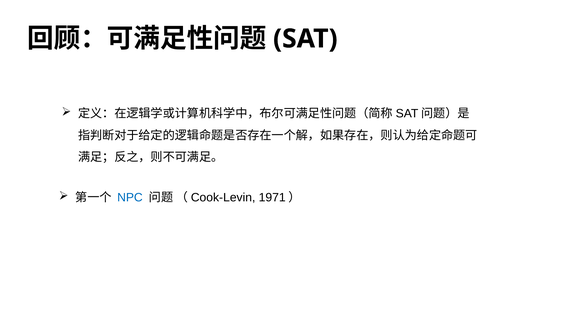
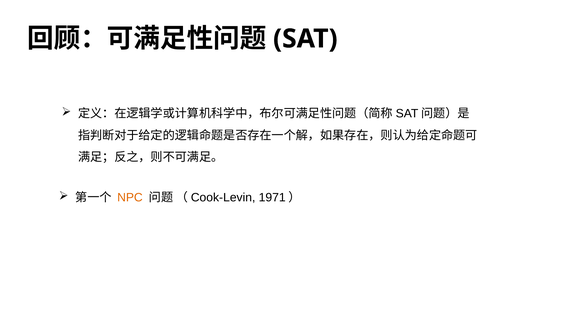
NPC colour: blue -> orange (130, 198)
